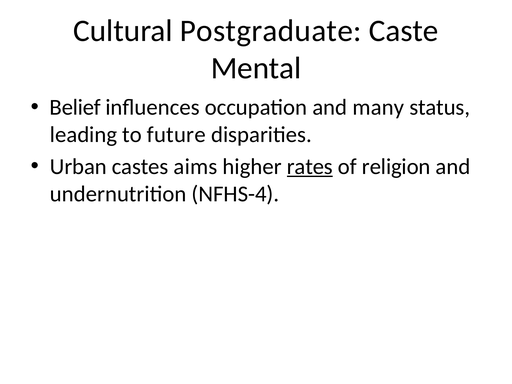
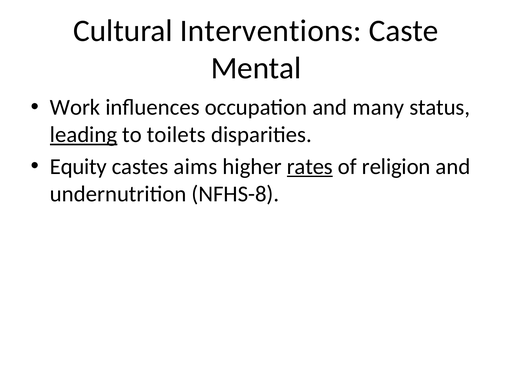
Postgraduate: Postgraduate -> Interventions (271, 31)
Belief: Belief -> Work (75, 107)
leading underline: none -> present (84, 135)
future: future -> toilets (176, 135)
Urban: Urban -> Equity (78, 167)
NFHS-4: NFHS-4 -> NFHS-8 (235, 194)
